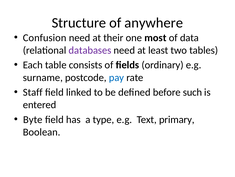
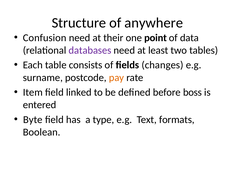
most: most -> point (156, 38)
ordinary: ordinary -> changes (162, 65)
pay colour: blue -> orange (117, 77)
Staff: Staff -> Item (33, 92)
such: such -> boss (192, 92)
primary: primary -> formats (177, 119)
